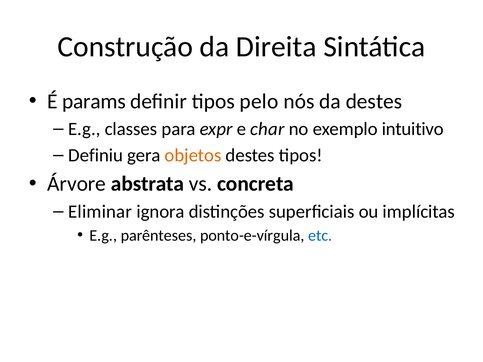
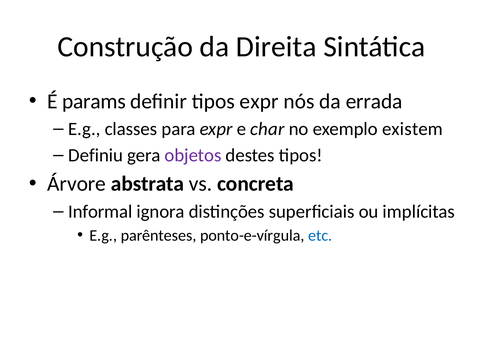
tipos pelo: pelo -> expr (259, 101)
da destes: destes -> errada (374, 101)
intuitivo: intuitivo -> existem (413, 129)
objetos colour: orange -> purple (193, 155)
Eliminar: Eliminar -> Informal (100, 212)
